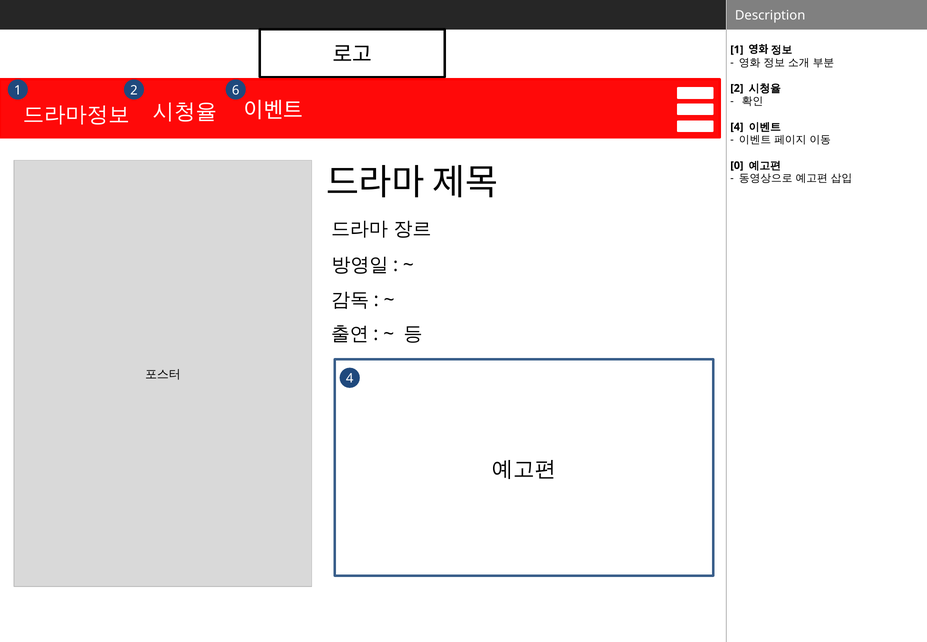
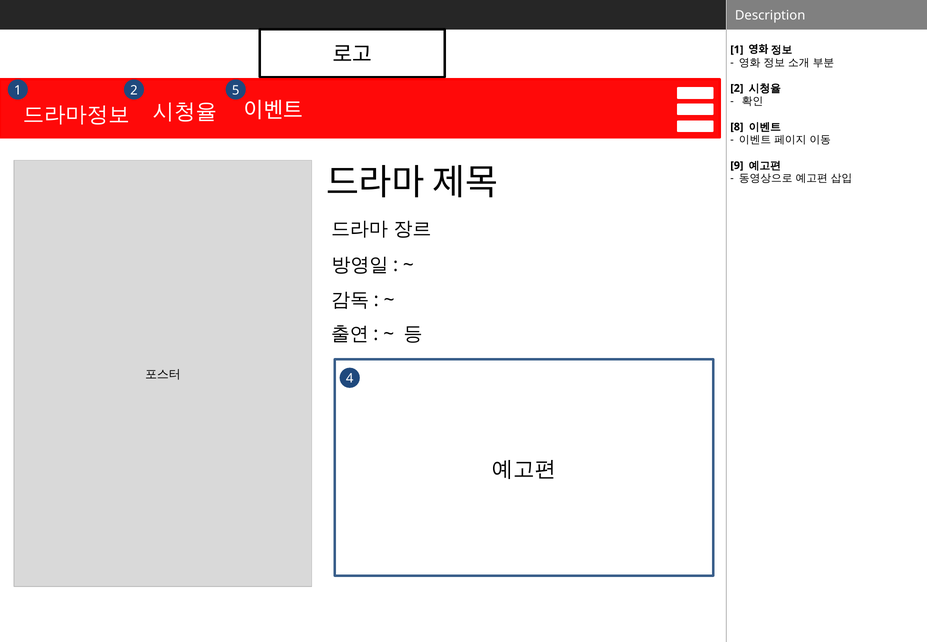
6: 6 -> 5 (236, 90)
4: 4 -> 8 (737, 127)
0: 0 -> 9 (737, 165)
